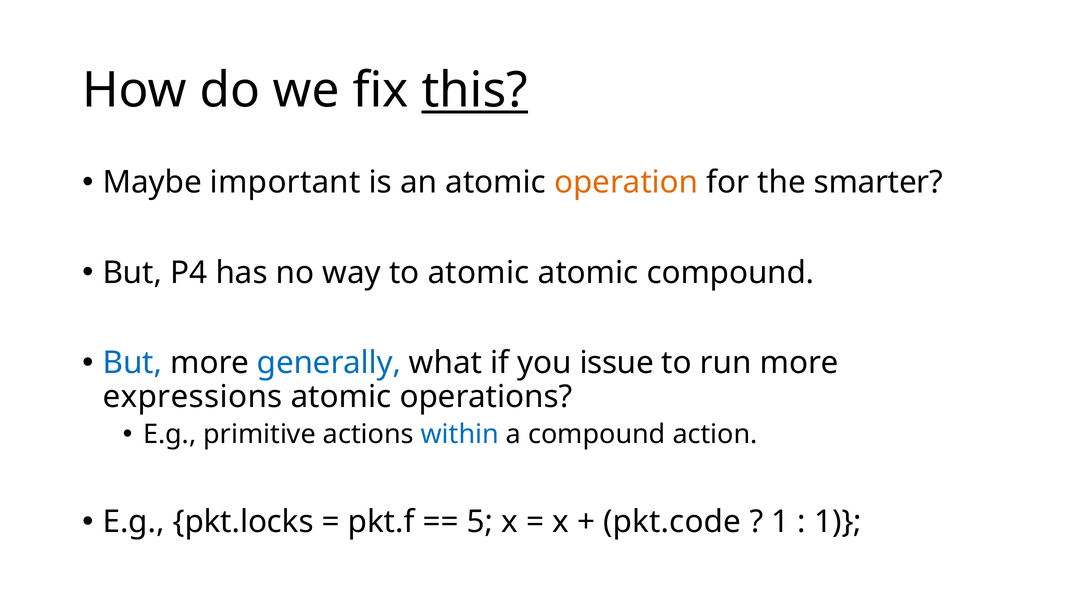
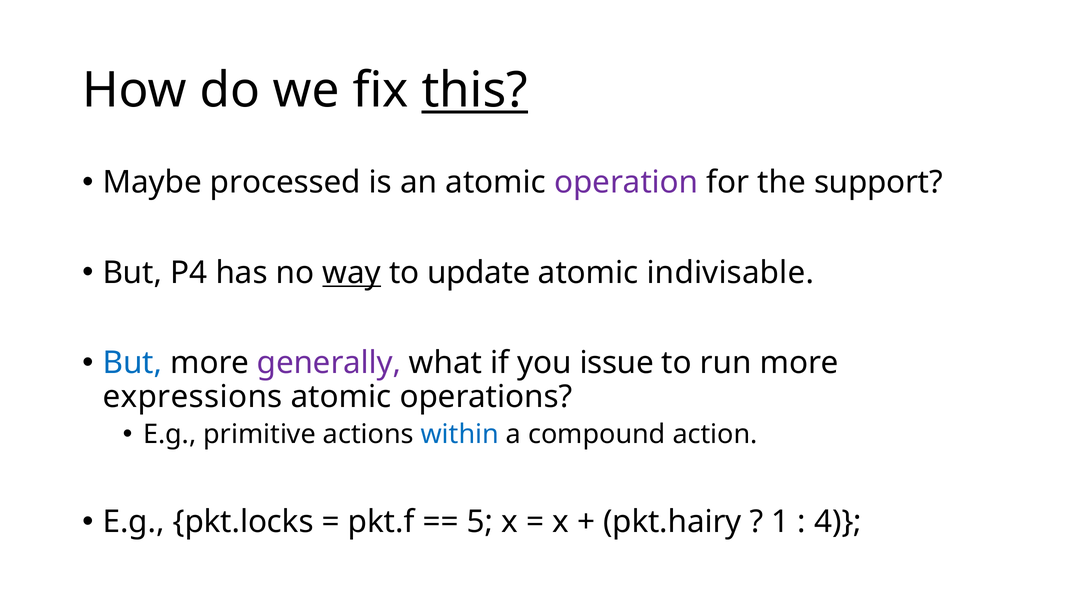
important: important -> processed (285, 183)
operation colour: orange -> purple (626, 183)
smarter: smarter -> support (878, 183)
way underline: none -> present (352, 273)
to atomic: atomic -> update (479, 273)
atomic compound: compound -> indivisable (730, 273)
generally colour: blue -> purple (329, 363)
pkt.code: pkt.code -> pkt.hairy (672, 522)
1: 1 -> 4 (838, 522)
